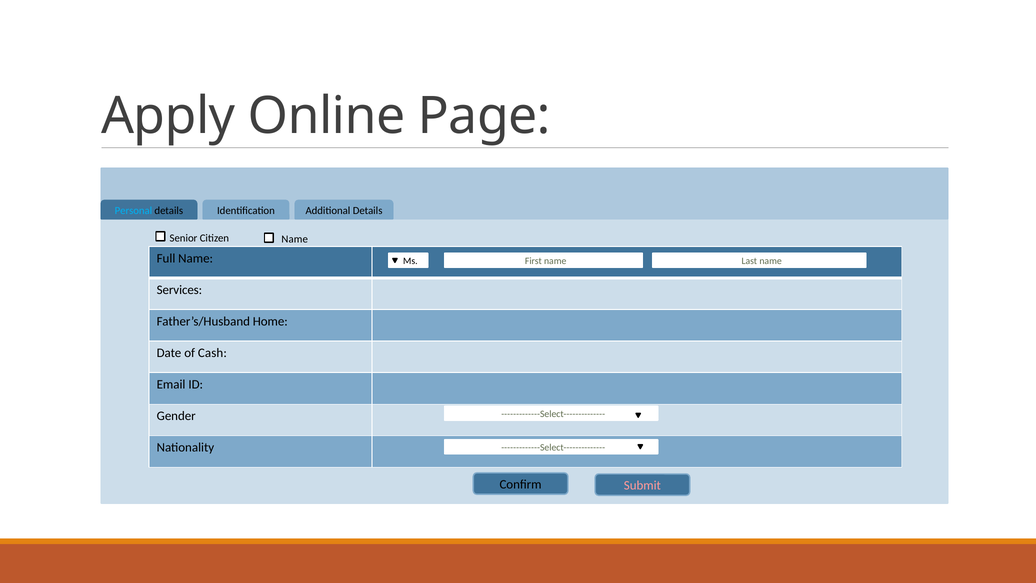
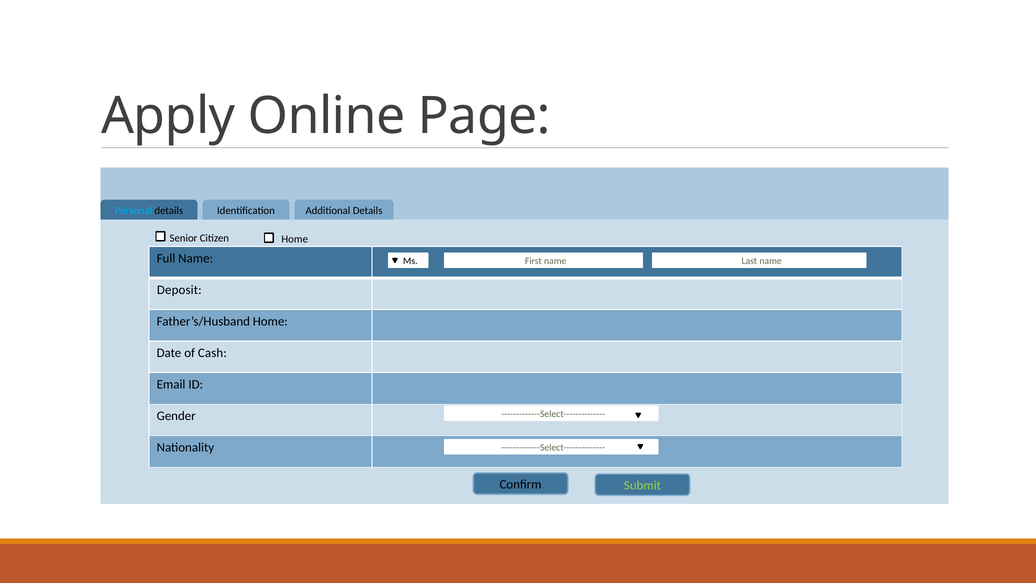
Citizen Name: Name -> Home (295, 239)
Services: Services -> Deposit (179, 290)
Submit colour: pink -> light green (642, 485)
